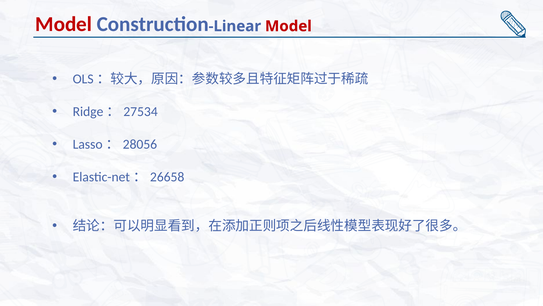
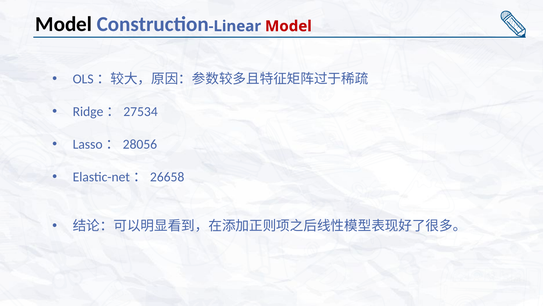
Model colour: red -> black (64, 24)
